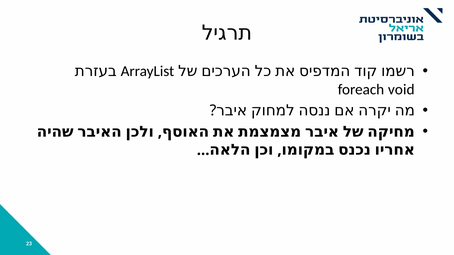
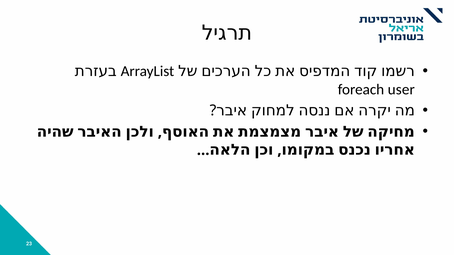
void: void -> user (401, 90)
